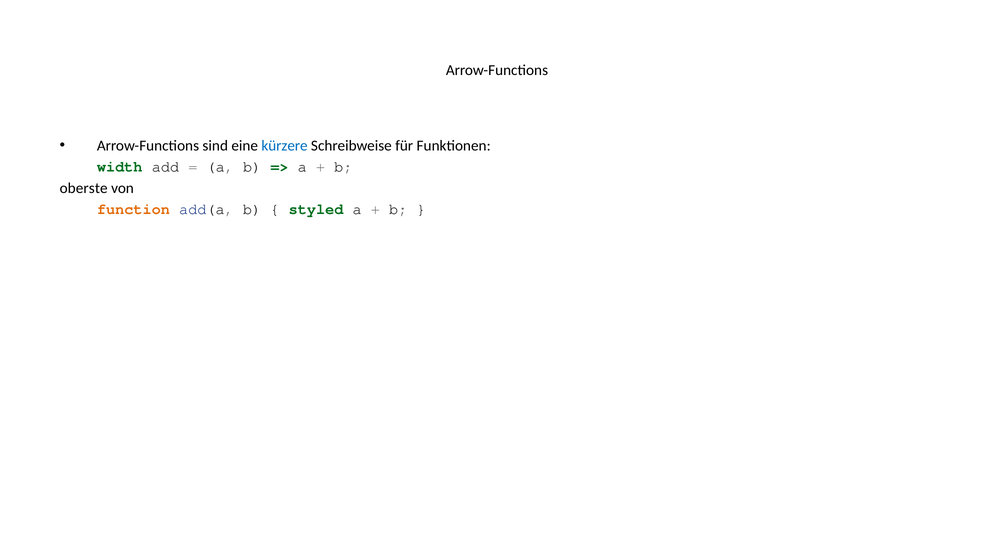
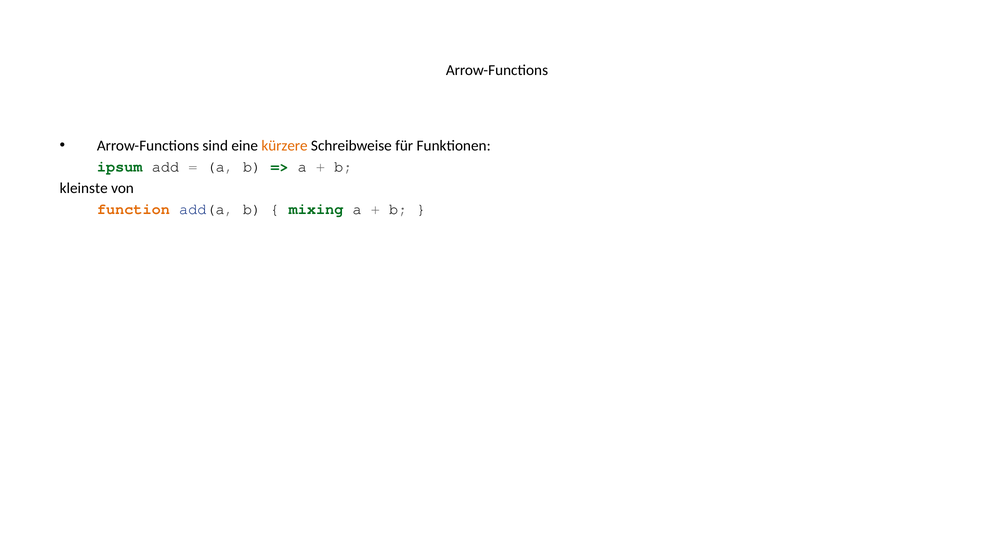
kürzere colour: blue -> orange (285, 146)
width: width -> ipsum (120, 167)
oberste: oberste -> kleinste (84, 188)
styled: styled -> mixing (316, 209)
